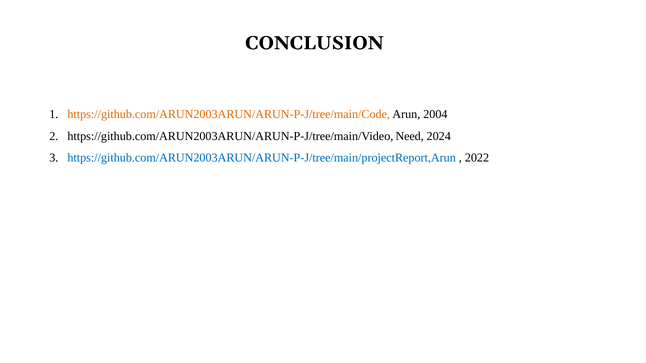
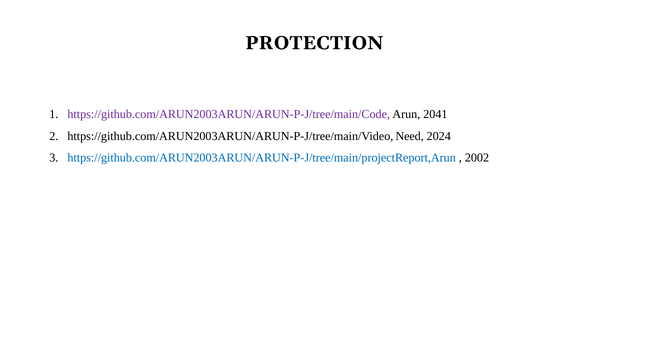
CONCLUSION: CONCLUSION -> PROTECTION (314, 43)
https://github.com/ARUN2003ARUN/ARUN-P-J/tree/main/Code colour: orange -> purple (229, 115)
2004: 2004 -> 2041 (435, 115)
2022: 2022 -> 2002 (477, 158)
